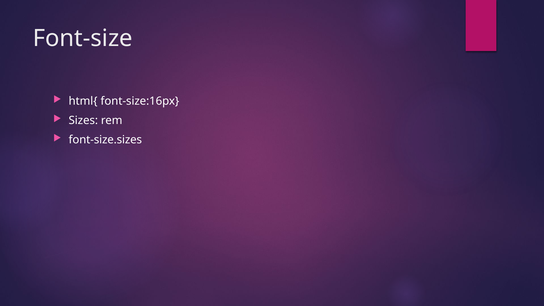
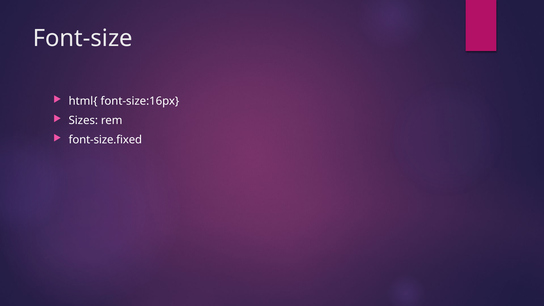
font-size.sizes: font-size.sizes -> font-size.fixed (105, 140)
